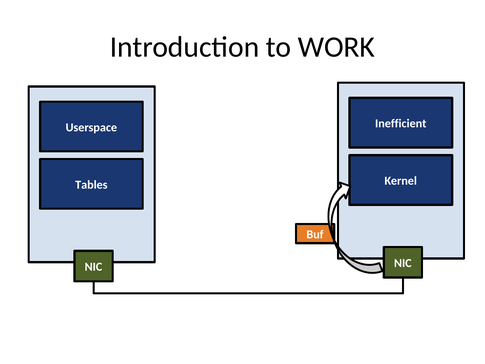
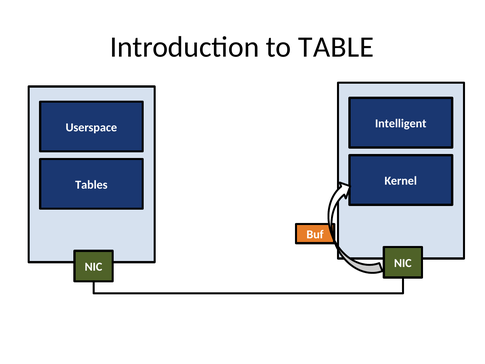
WORK: WORK -> TABLE (336, 47)
Inefficient: Inefficient -> Intelligent (401, 124)
